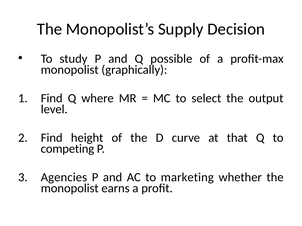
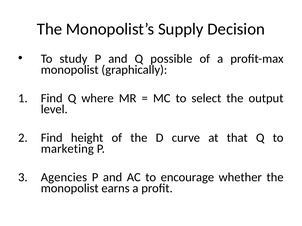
competing: competing -> marketing (67, 149)
marketing: marketing -> encourage (187, 178)
